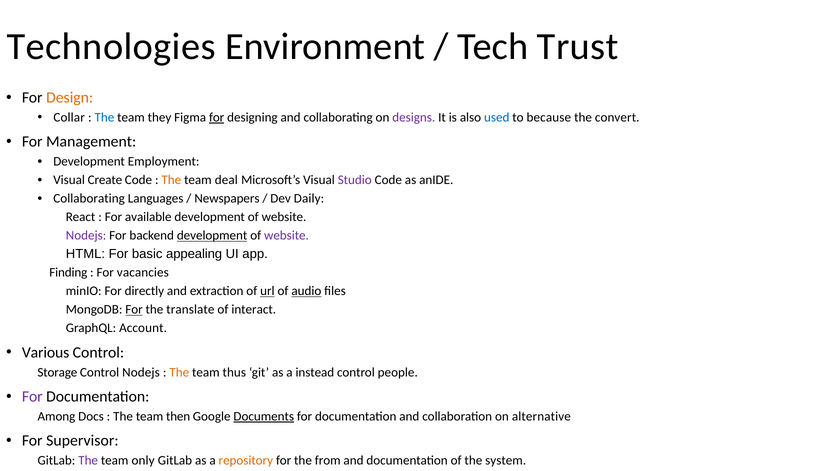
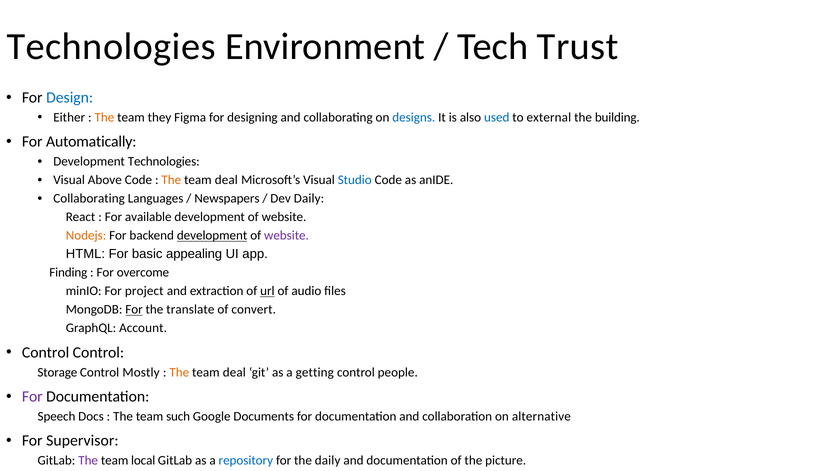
Design colour: orange -> blue (70, 98)
Collar: Collar -> Either (69, 118)
The colour: blue -> orange (104, 118)
for underline: present -> none (217, 118)
designs colour: purple -> blue (414, 118)
because: because -> external (549, 118)
convert: convert -> building (617, 118)
Management: Management -> Automatically (91, 142)
Development Employment: Employment -> Technologies (164, 162)
Create: Create -> Above (105, 180)
Studio colour: purple -> blue (355, 180)
Nodejs colour: purple -> orange (86, 236)
vacancies: vacancies -> overcome (143, 273)
directly: directly -> project (144, 291)
audio underline: present -> none (306, 291)
interact: interact -> convert (254, 310)
Various: Various -> Control (46, 353)
Control Nodejs: Nodejs -> Mostly (141, 373)
thus: thus -> deal (234, 373)
instead: instead -> getting (315, 373)
Among: Among -> Speech (56, 417)
then: then -> such (178, 417)
Documents underline: present -> none (264, 417)
only: only -> local (143, 461)
repository colour: orange -> blue (246, 461)
the from: from -> daily (328, 461)
system: system -> picture (506, 461)
